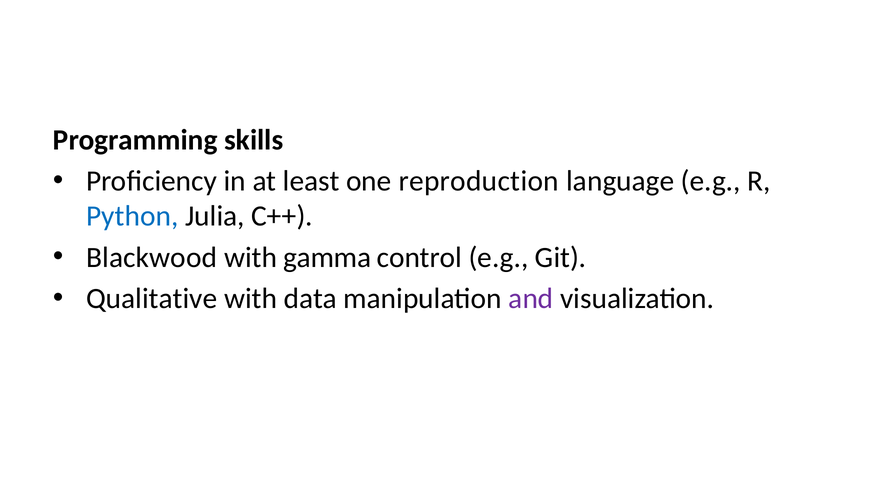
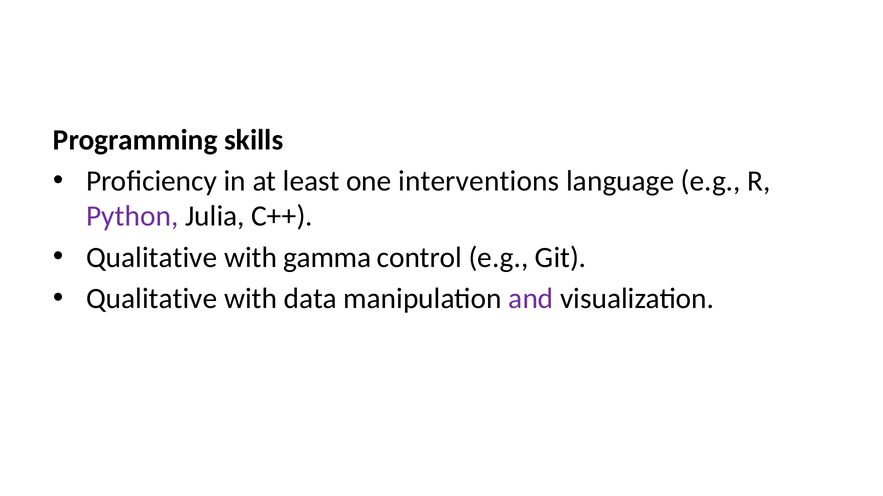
reproduction: reproduction -> interventions (479, 181)
Python colour: blue -> purple (132, 217)
Blackwood: Blackwood -> Qualitative (152, 258)
